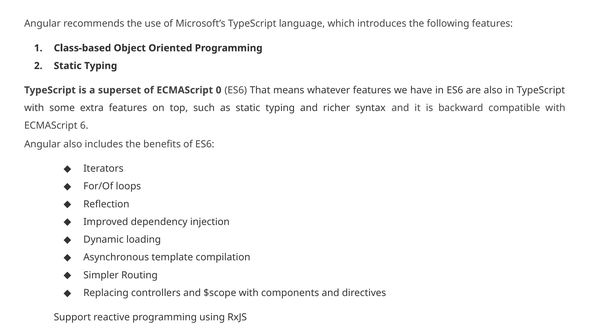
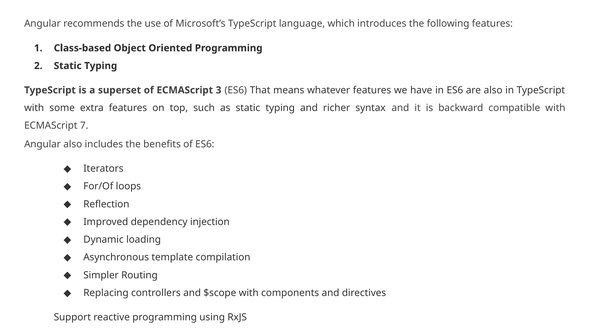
0: 0 -> 3 (219, 90)
6: 6 -> 7 (84, 126)
